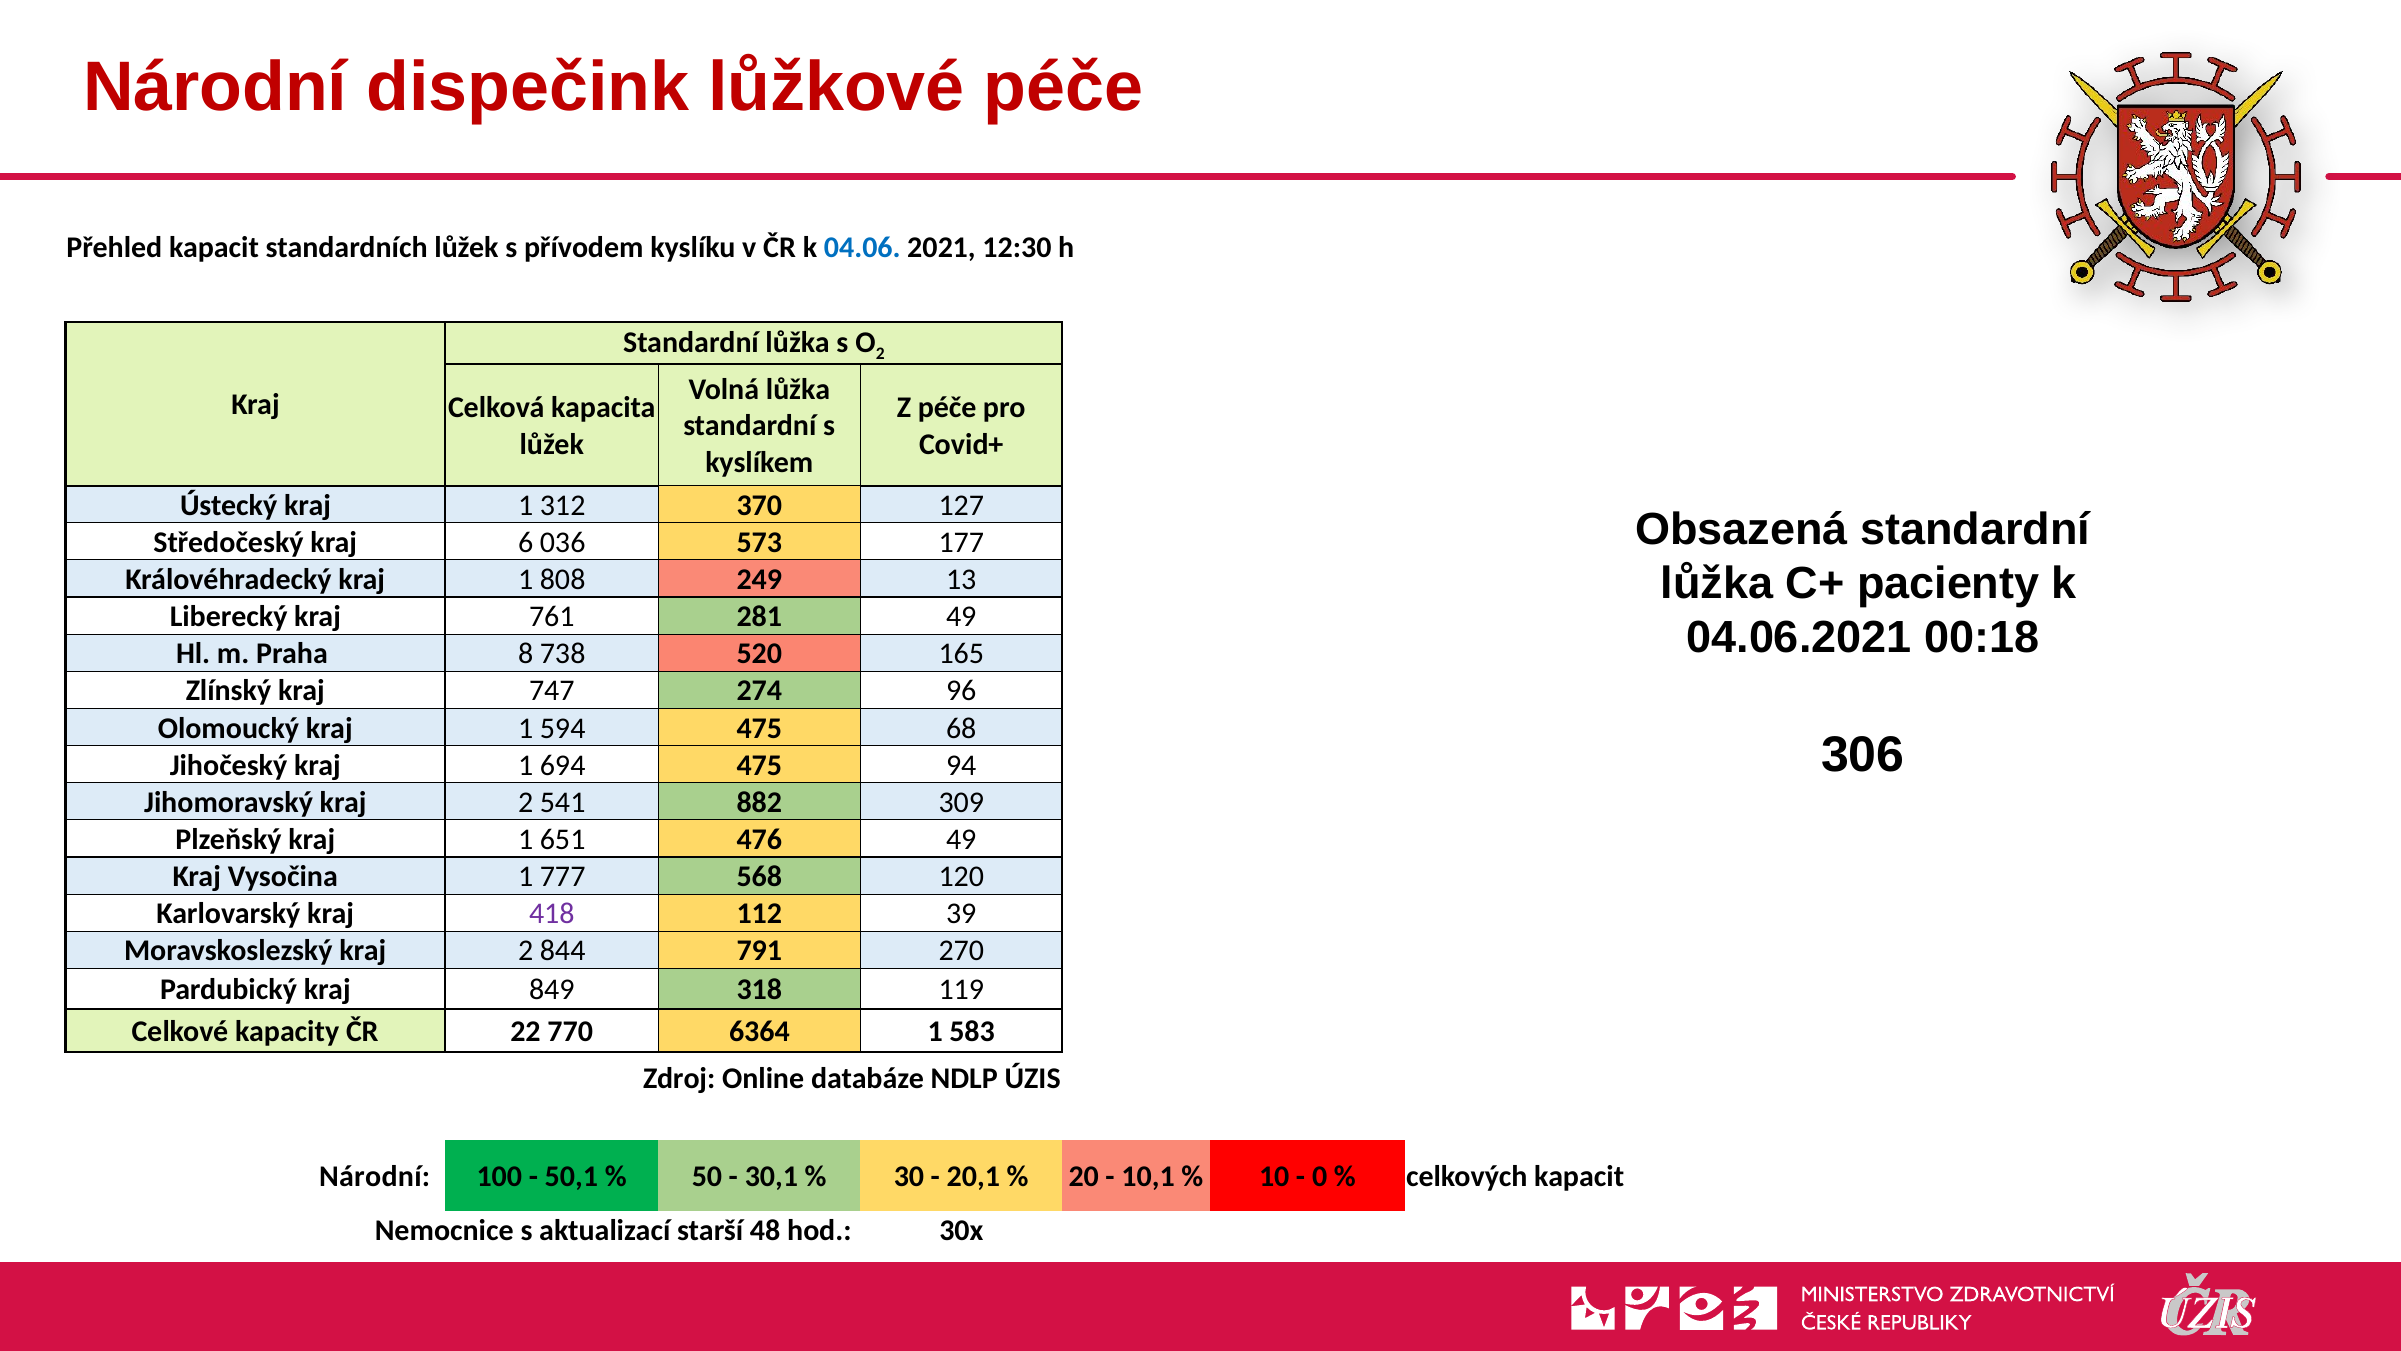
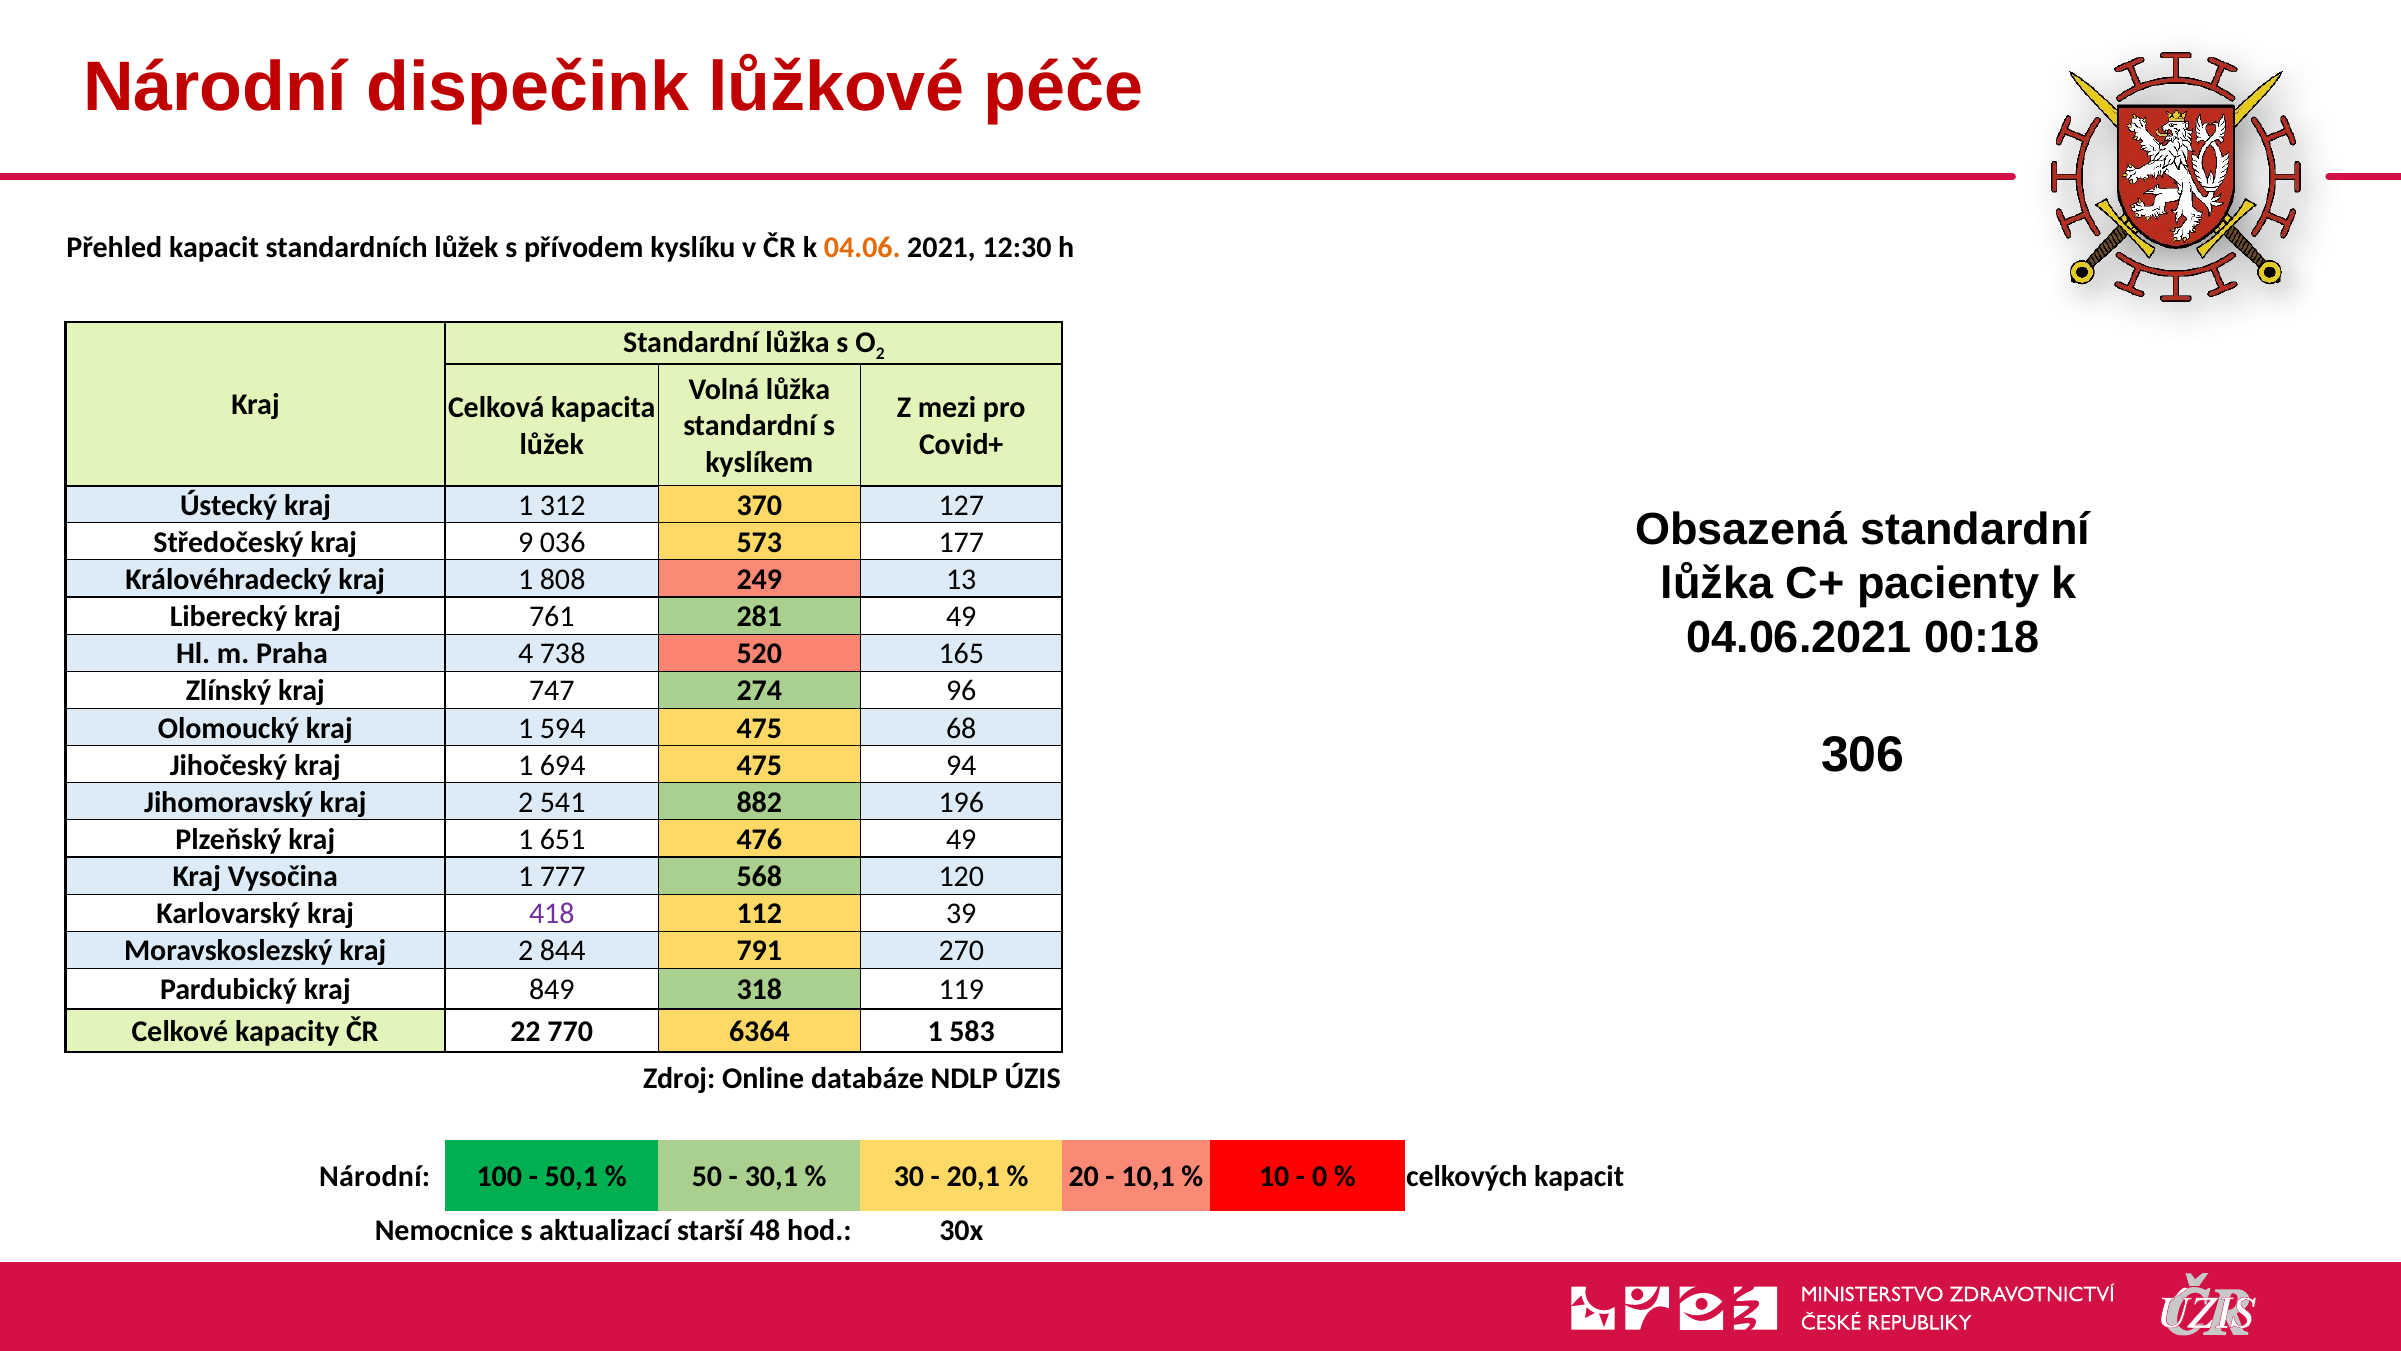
04.06 colour: blue -> orange (862, 247)
Z péče: péče -> mezi (947, 407)
6: 6 -> 9 (526, 542)
8: 8 -> 4 (526, 653)
309: 309 -> 196 (961, 802)
